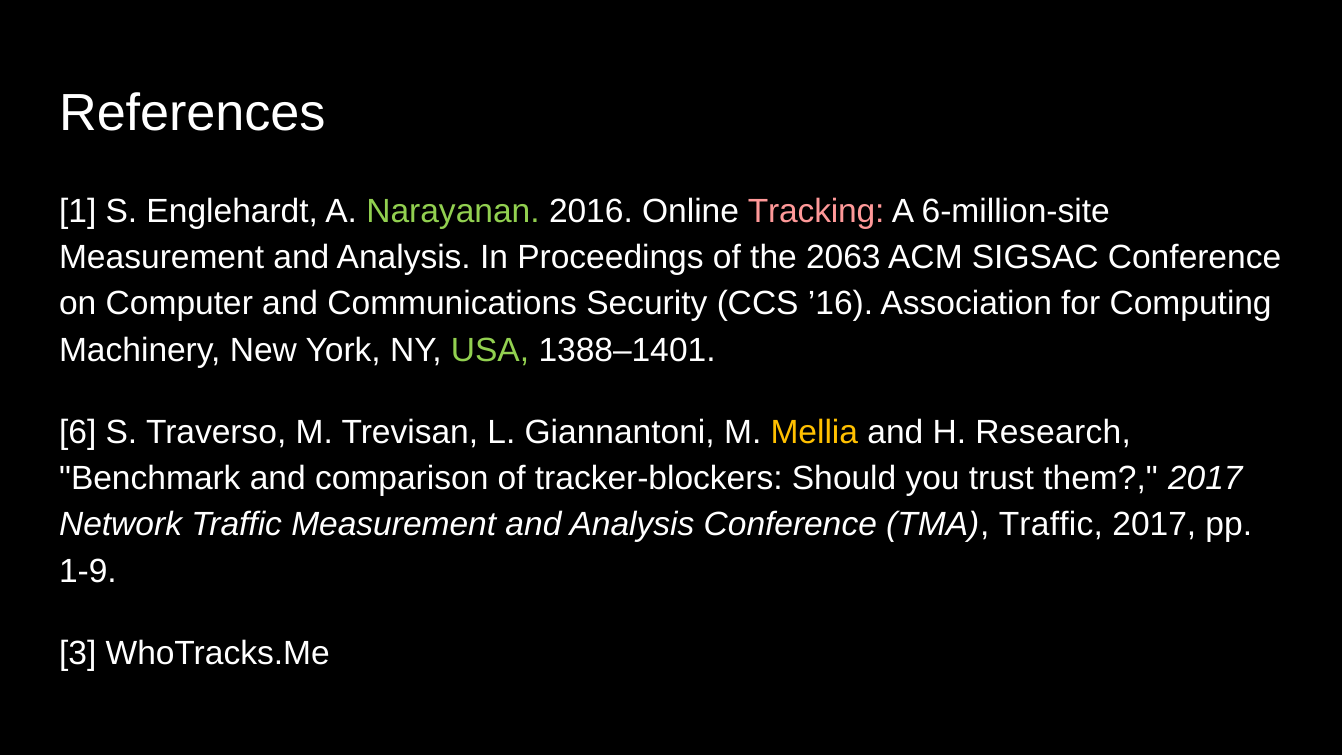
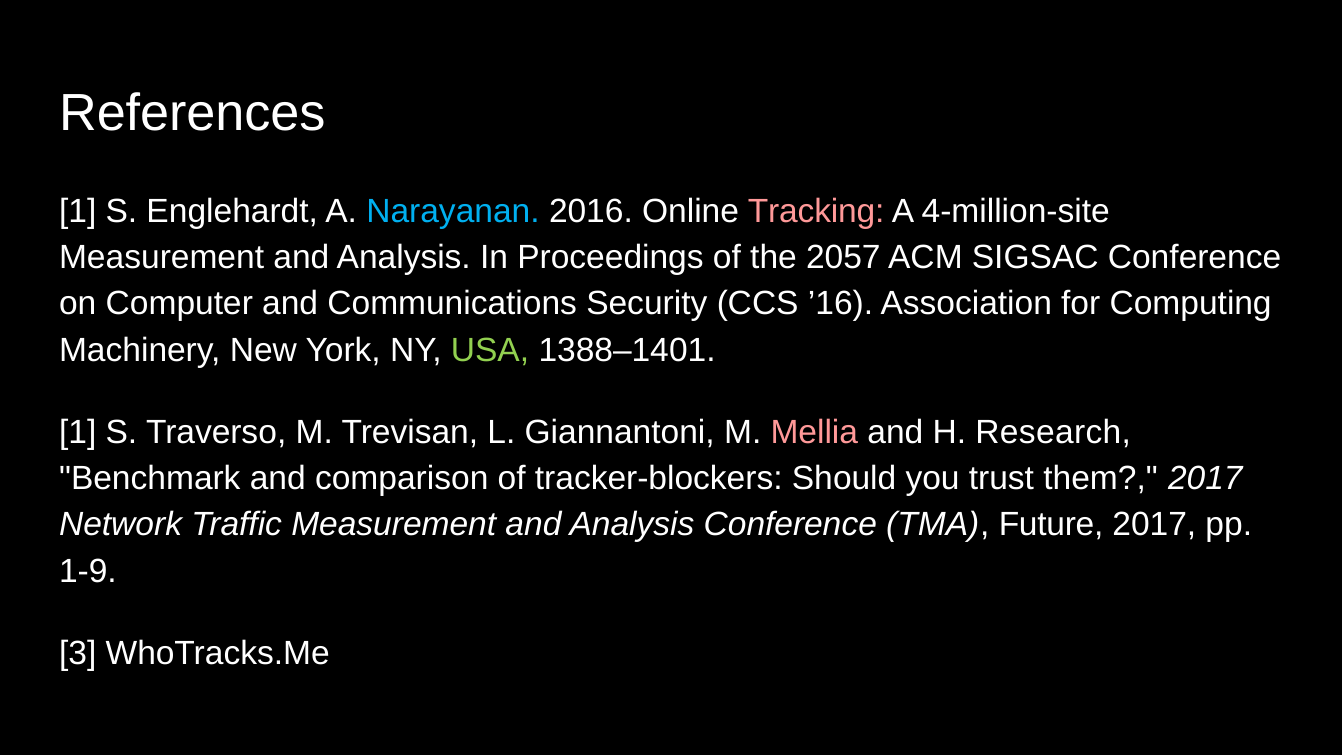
Narayanan colour: light green -> light blue (453, 211)
6-million-site: 6-million-site -> 4-million-site (1016, 211)
2063: 2063 -> 2057 (843, 257)
6: 6 -> 1 (78, 432)
Mellia colour: yellow -> pink (814, 432)
TMA Traffic: Traffic -> Future (1051, 525)
